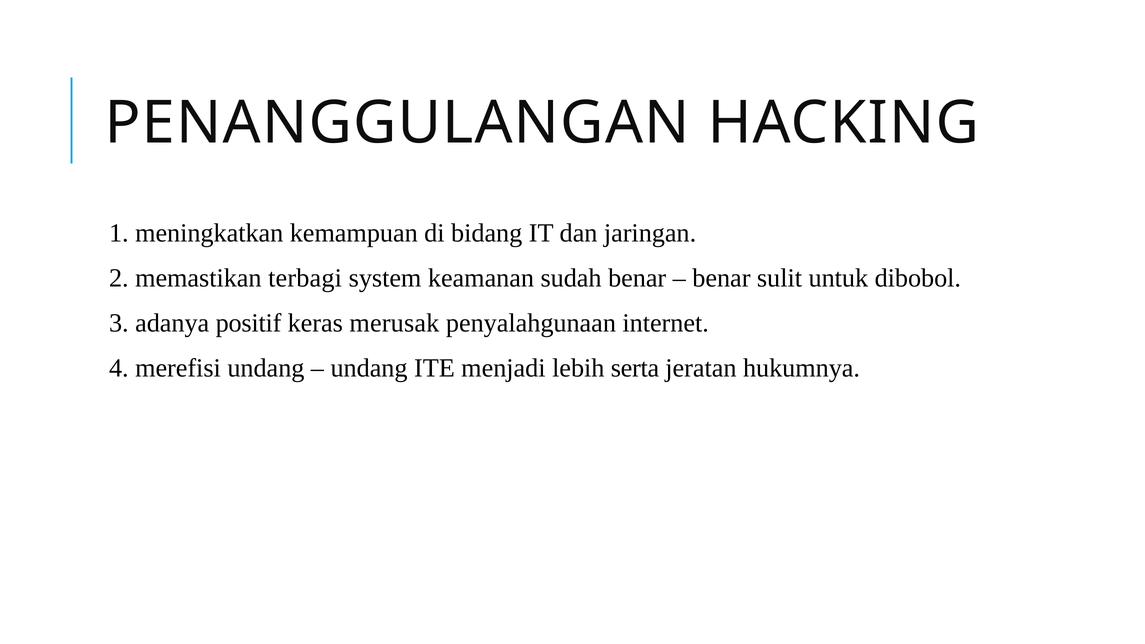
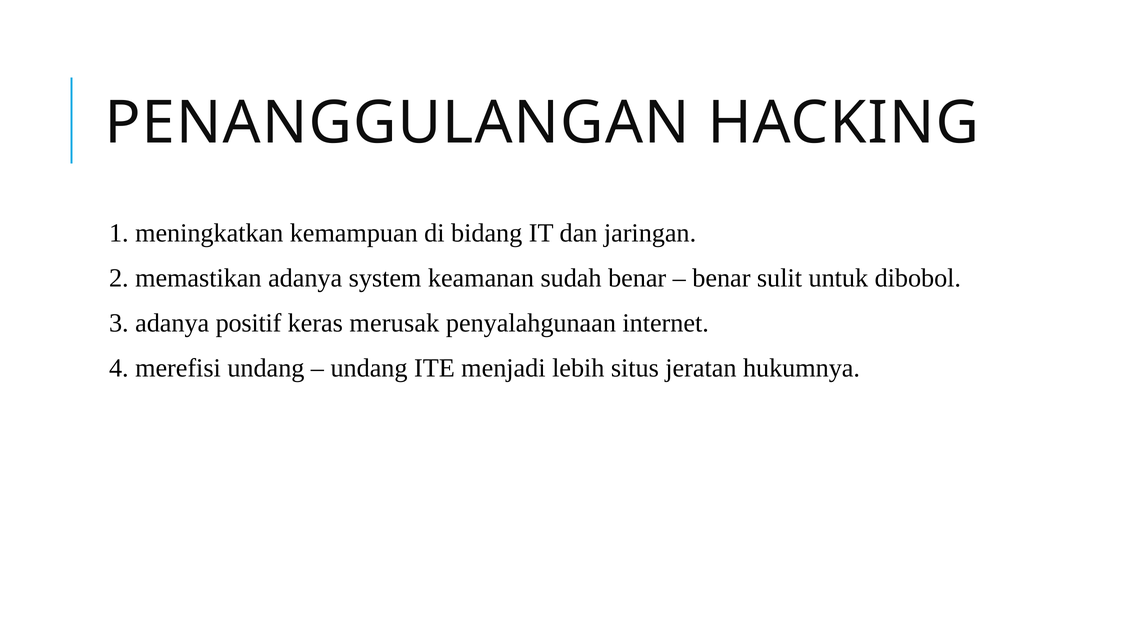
memastikan terbagi: terbagi -> adanya (305, 278)
serta: serta -> situs (635, 368)
